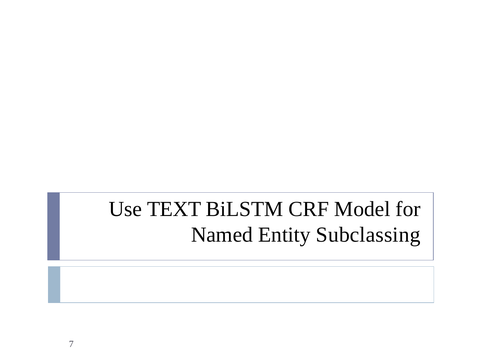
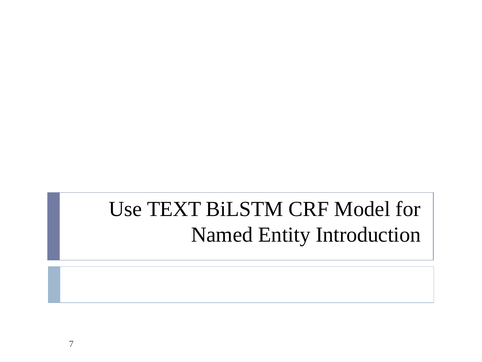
Subclassing: Subclassing -> Introduction (368, 234)
